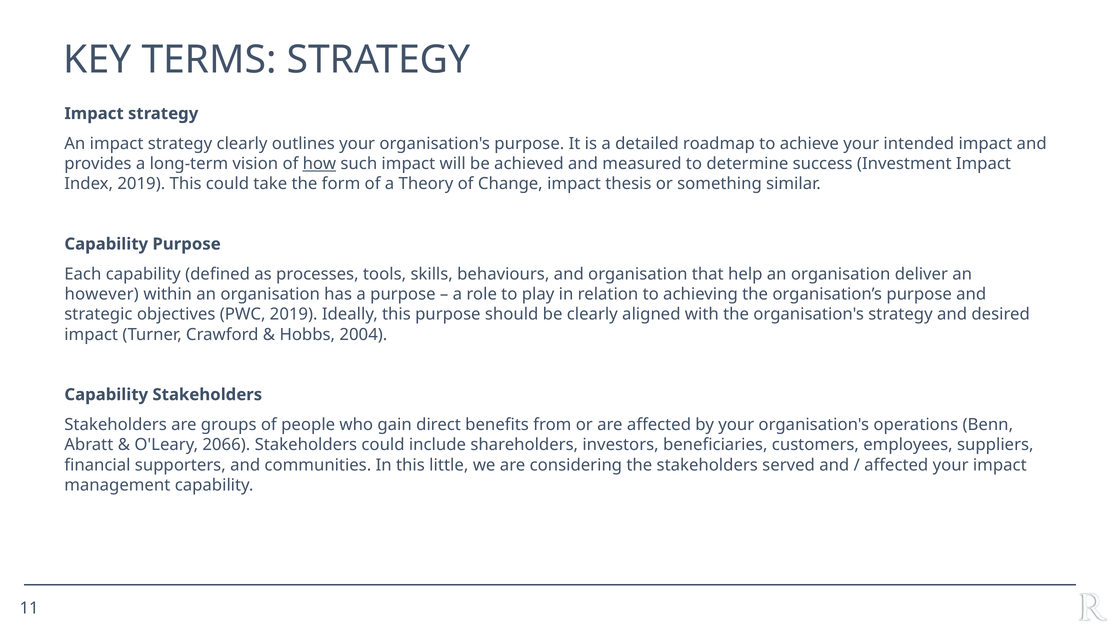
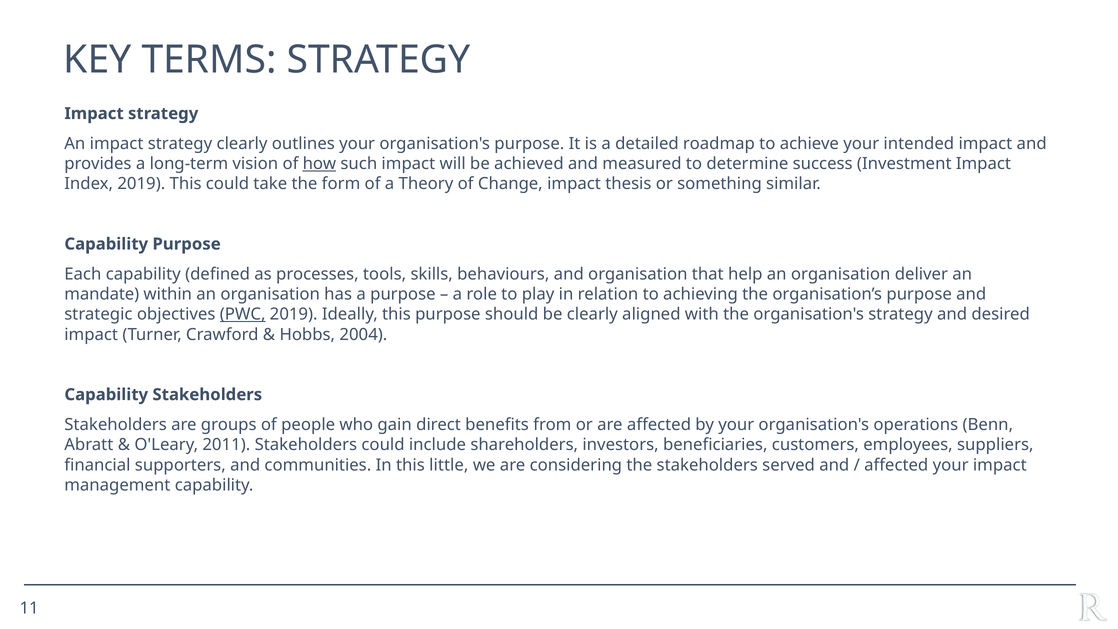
however: however -> mandate (102, 294)
PWC underline: none -> present (243, 314)
2066: 2066 -> 2011 (226, 445)
